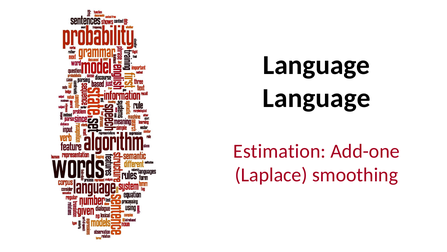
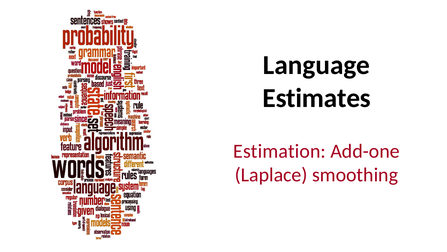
Language: Language -> Estimates (317, 98)
